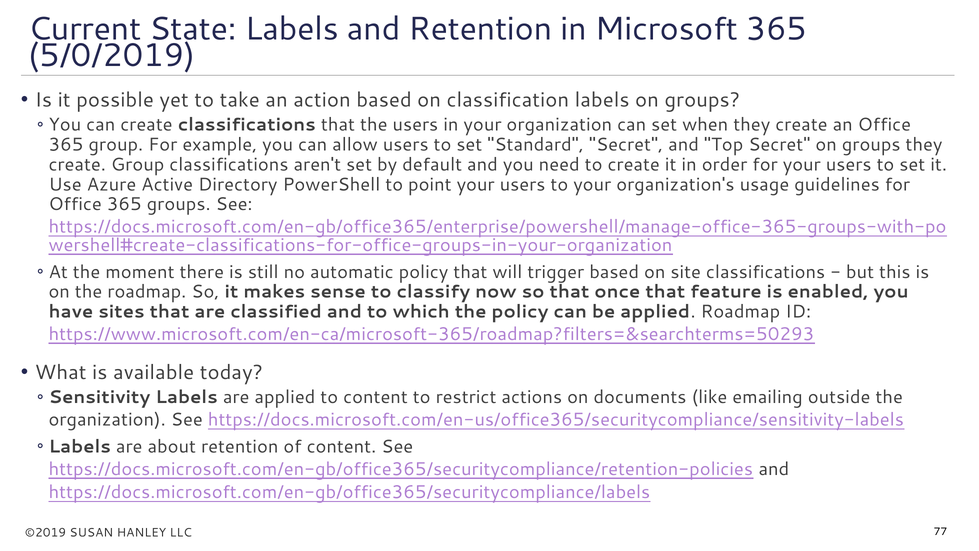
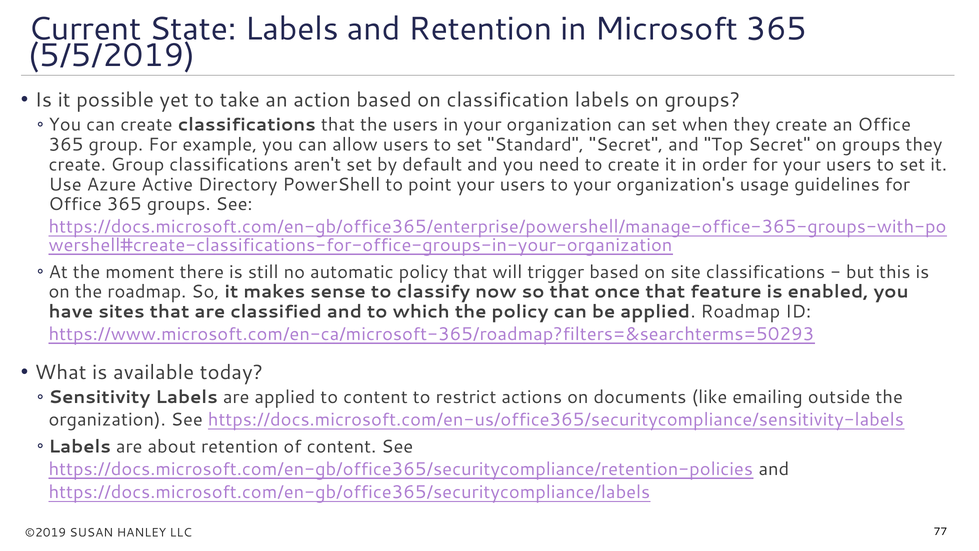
5/0/2019: 5/0/2019 -> 5/5/2019 (112, 56)
